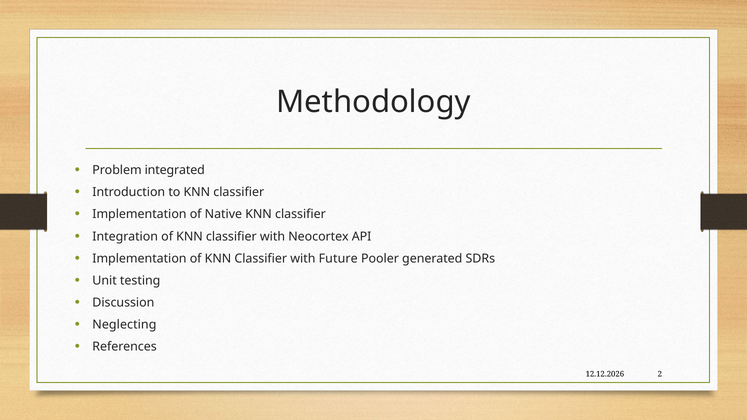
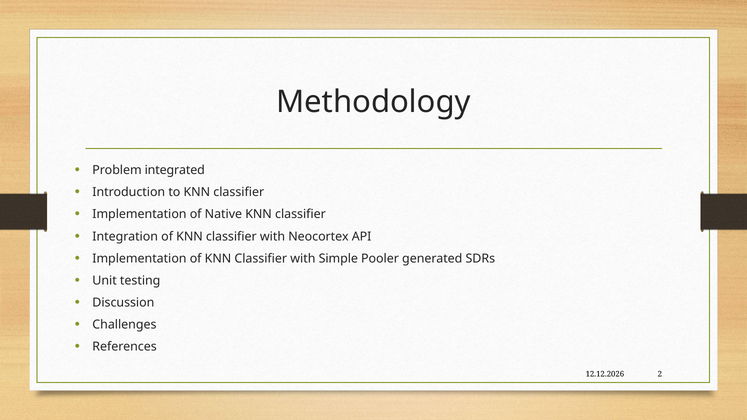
Future: Future -> Simple (338, 259)
Neglecting: Neglecting -> Challenges (124, 325)
